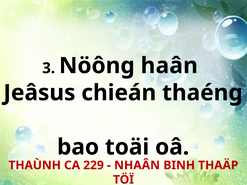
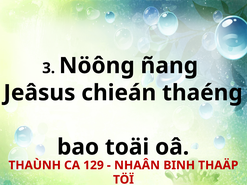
haân: haân -> ñang (169, 66)
229: 229 -> 129 (94, 166)
